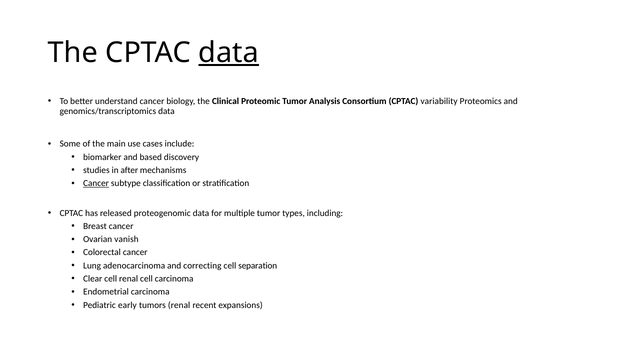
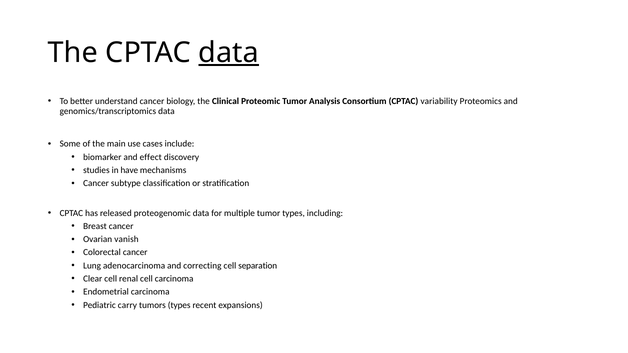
based: based -> effect (151, 157)
after: after -> have (129, 170)
Cancer underline: present -> none (96, 184)
early: early -> carry (127, 305)
tumors renal: renal -> types (179, 305)
